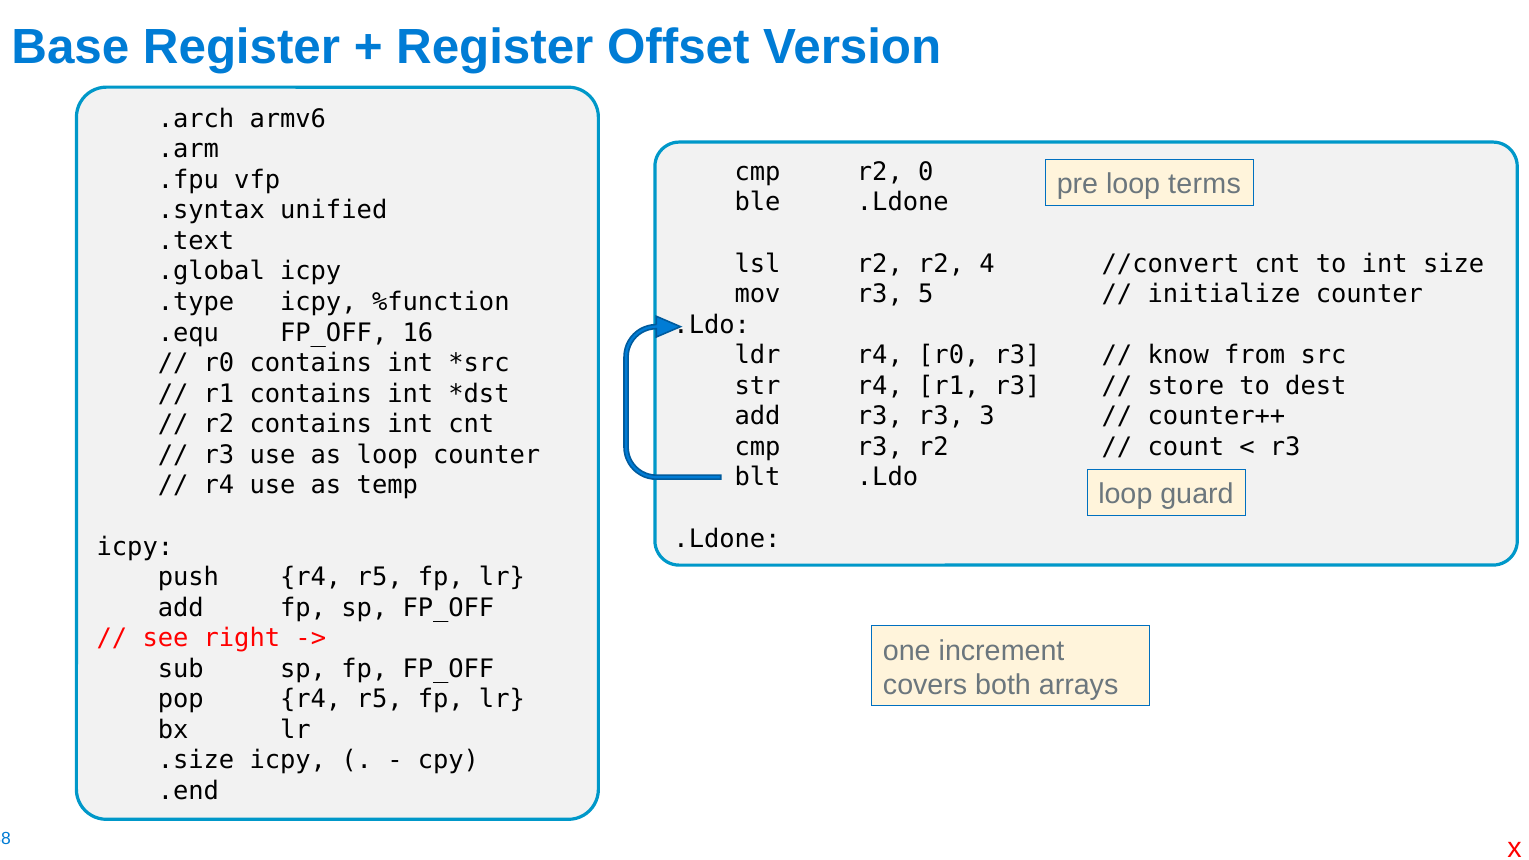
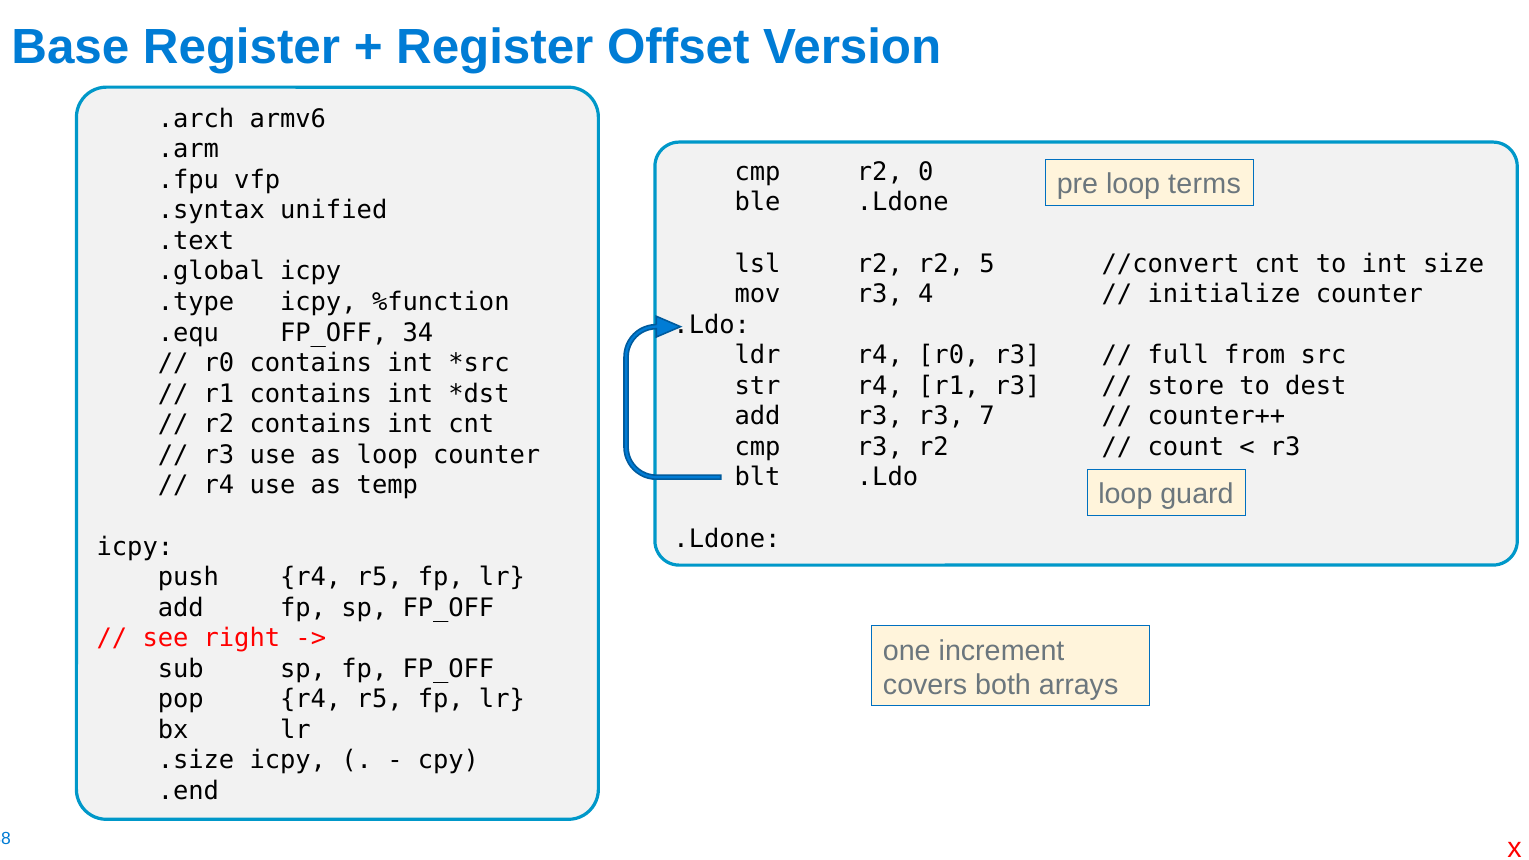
4: 4 -> 5 (987, 264)
5: 5 -> 4 (926, 294)
16: 16 -> 34 (418, 333)
know: know -> full (1178, 355)
3: 3 -> 7 (987, 416)
